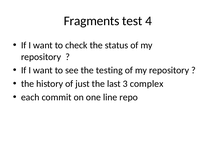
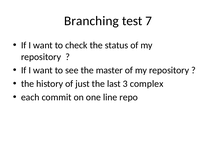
Fragments: Fragments -> Branching (91, 21)
4: 4 -> 7 (149, 21)
testing: testing -> master (109, 70)
